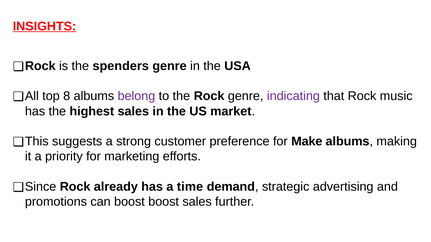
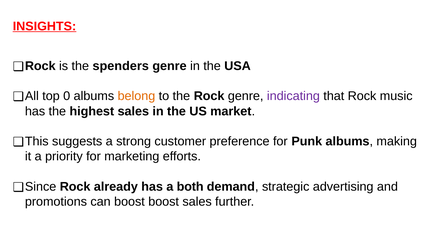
8: 8 -> 0 (67, 96)
belong colour: purple -> orange (136, 96)
Make: Make -> Punk (307, 142)
time: time -> both (190, 187)
